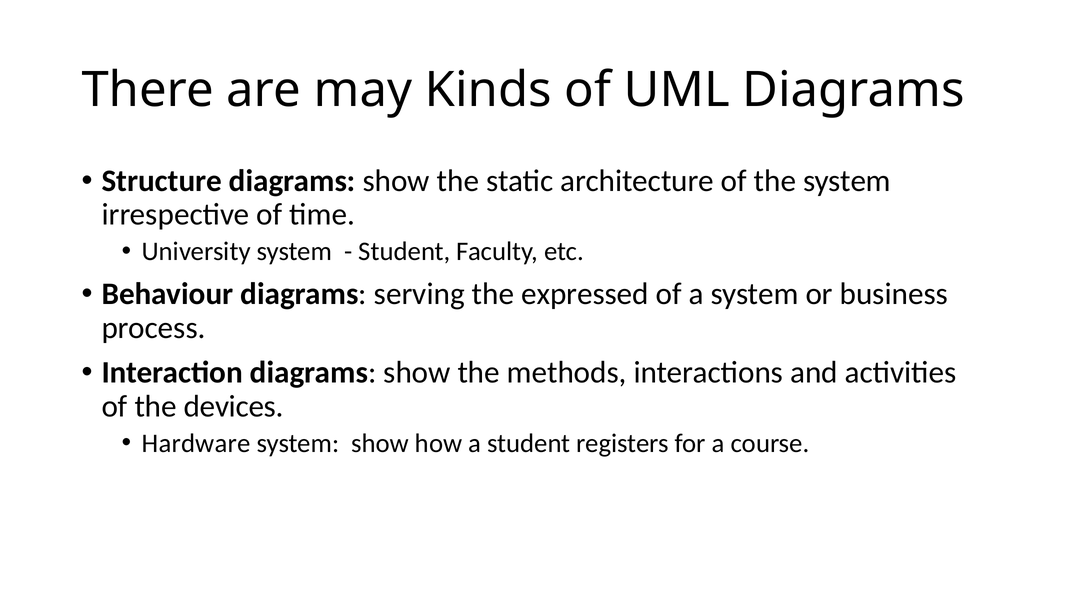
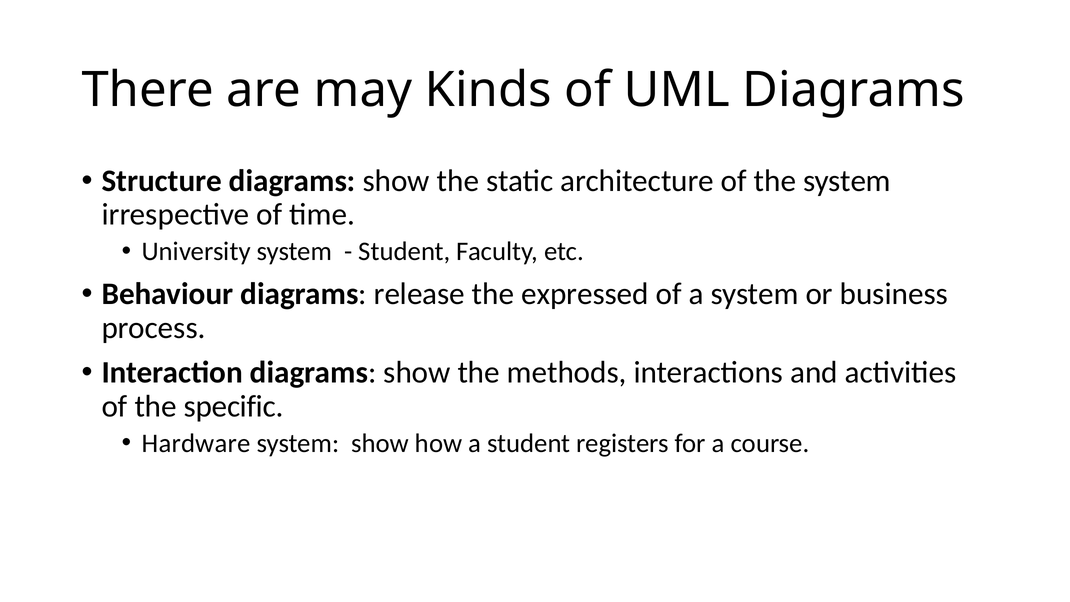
serving: serving -> release (419, 294)
devices: devices -> specific (234, 406)
